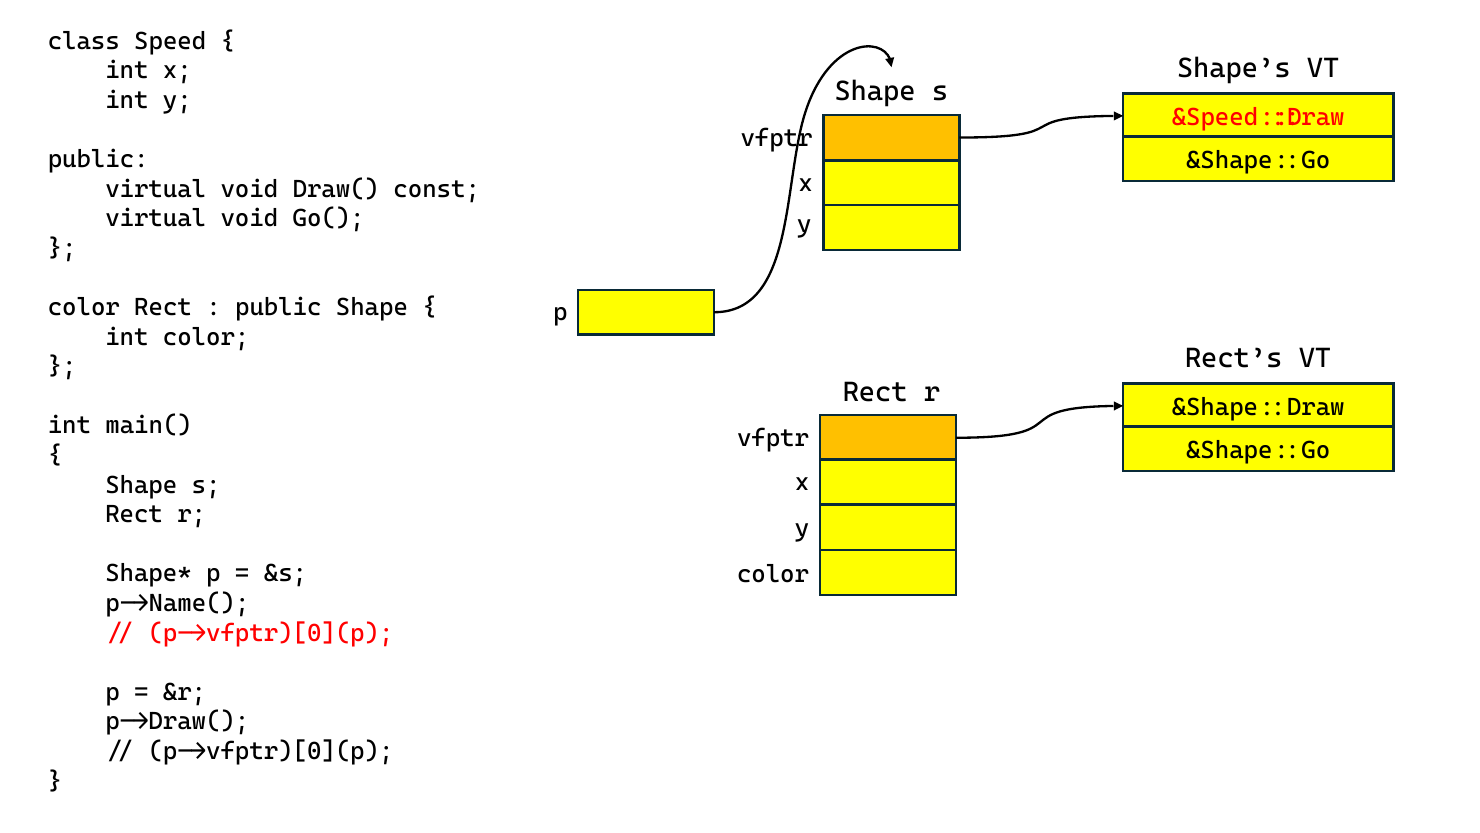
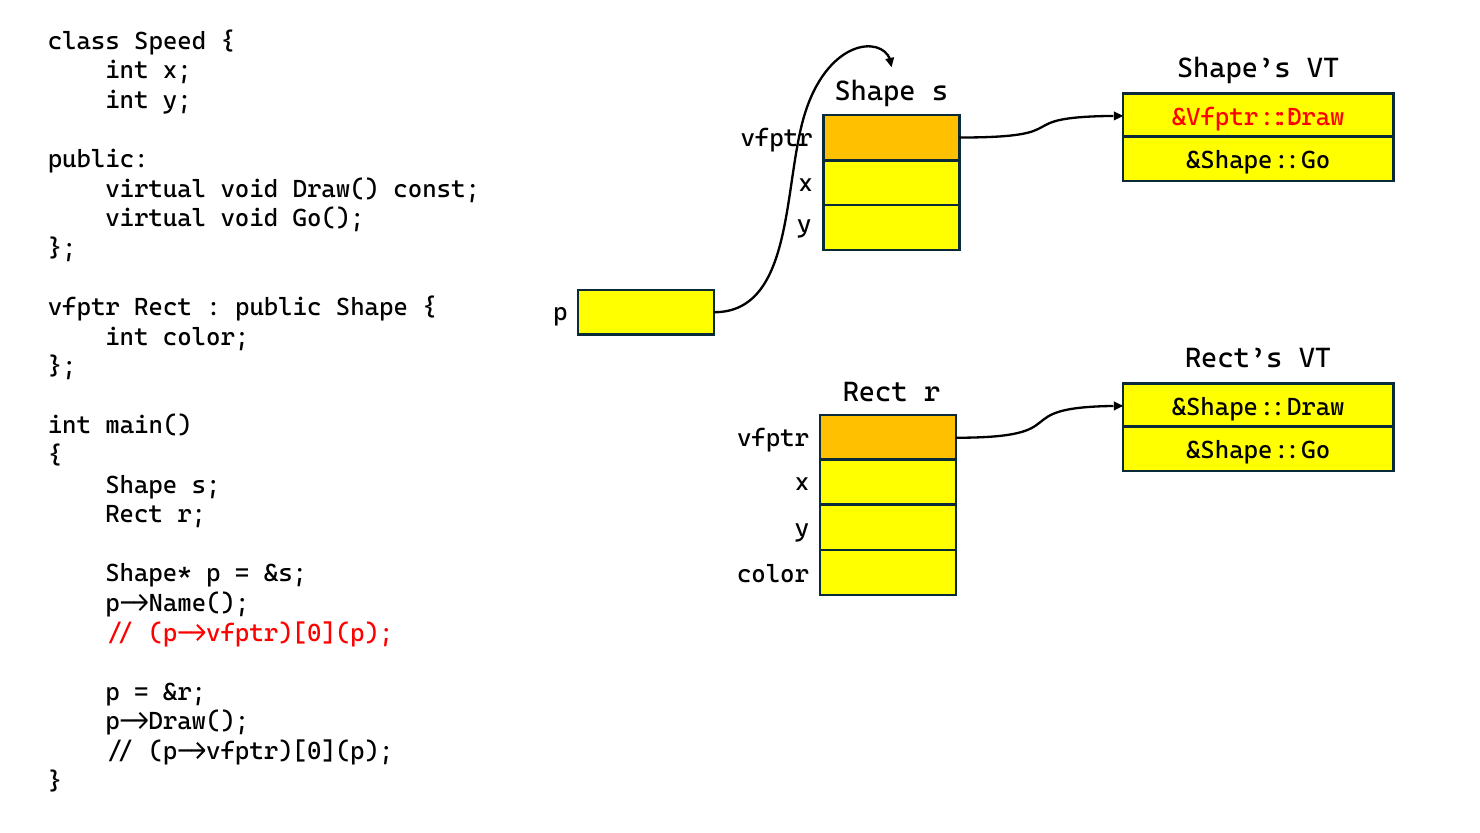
&Speed::Draw: &Speed::Draw -> &Vfptr::Draw (1258, 118)
color: color -> vfptr (84, 307)
